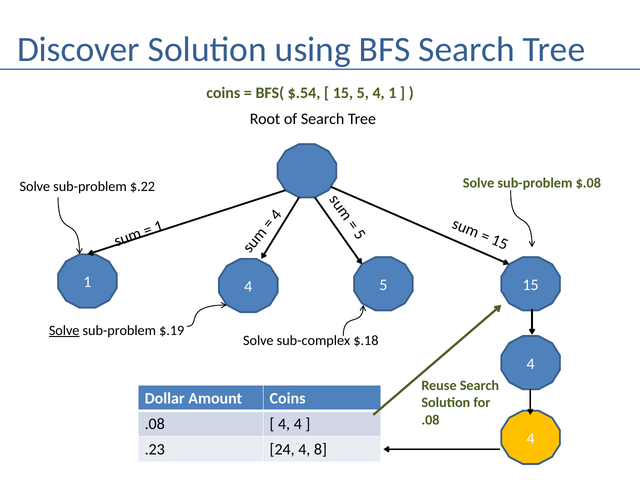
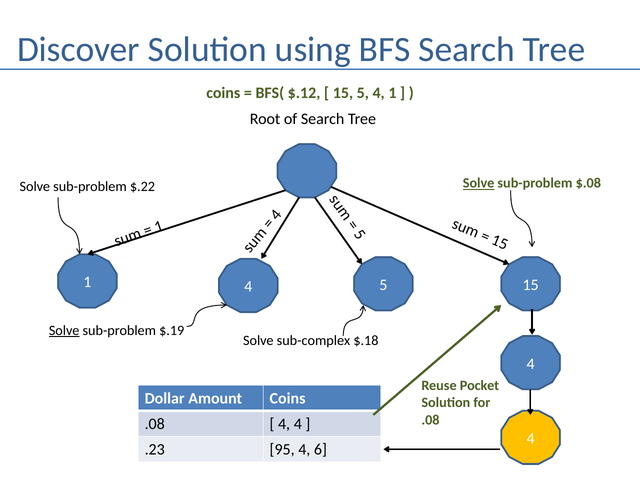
$.54: $.54 -> $.12 (304, 93)
Solve underline: none -> present (479, 183)
Reuse Search: Search -> Pocket (479, 386)
24: 24 -> 95 (282, 449)
8: 8 -> 6 (320, 449)
